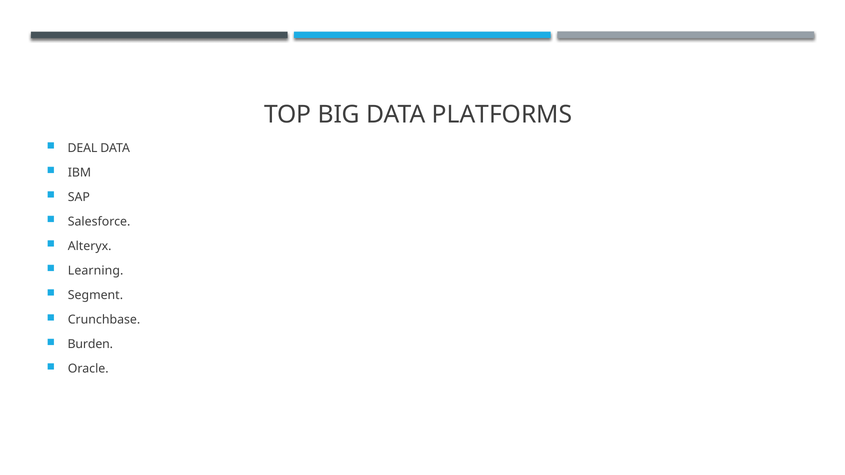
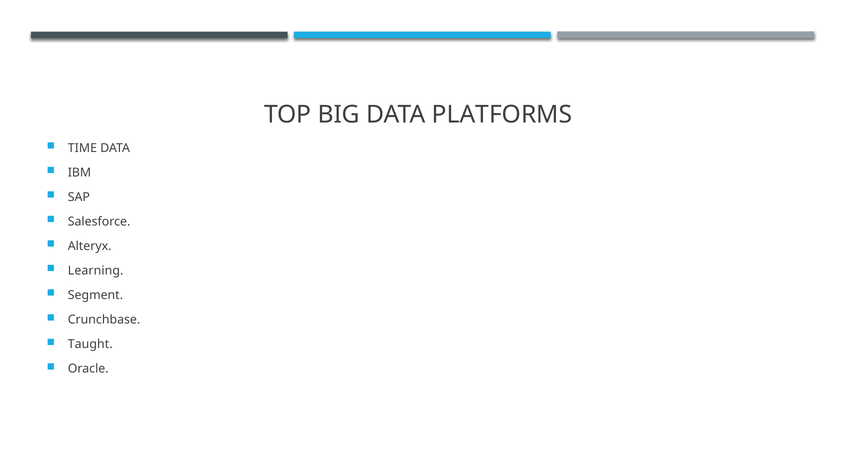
DEAL: DEAL -> TIME (82, 148)
Burden: Burden -> Taught (90, 344)
